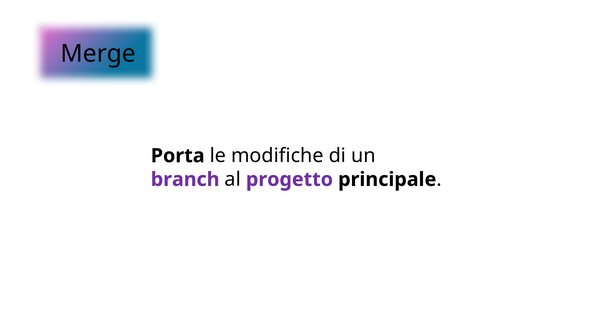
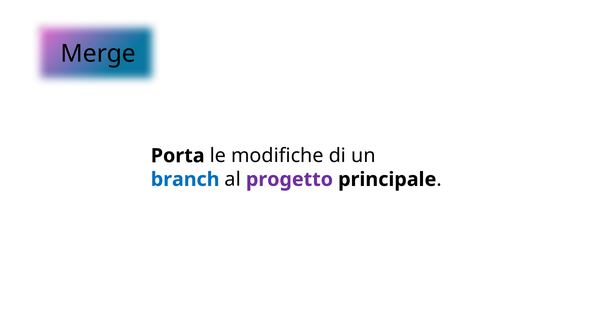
branch colour: purple -> blue (185, 180)
